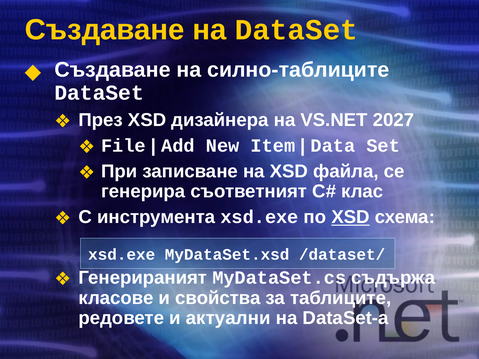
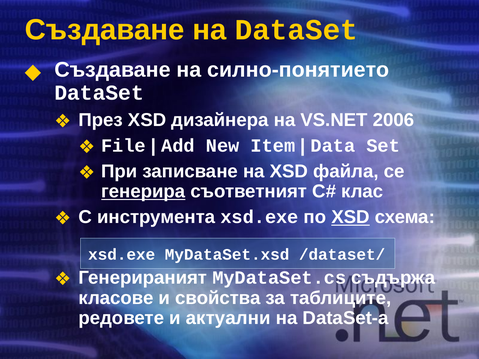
силно-таблиците: силно-таблиците -> силно-понятието (298, 70)
2027: 2027 -> 2006 (393, 120)
генерира underline: none -> present (143, 192)
